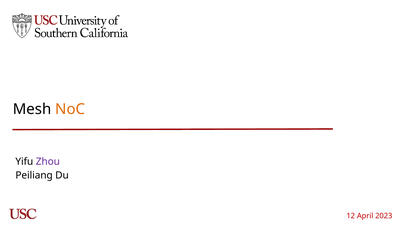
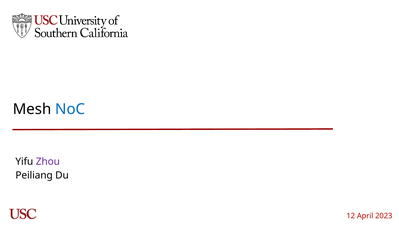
NoC colour: orange -> blue (70, 109)
